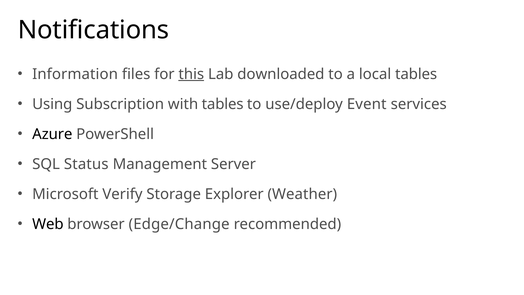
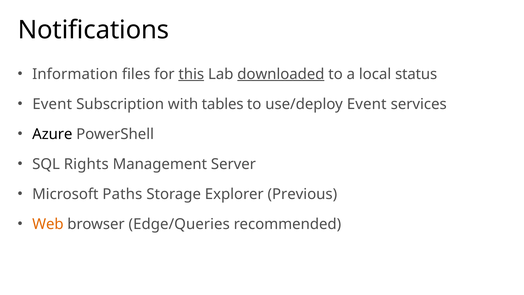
downloaded underline: none -> present (281, 74)
local tables: tables -> status (416, 74)
Using: Using -> Event (52, 104)
Status: Status -> Rights (86, 164)
Verify: Verify -> Paths (122, 194)
Weather: Weather -> Previous (302, 194)
Web colour: black -> orange (48, 224)
Edge/Change: Edge/Change -> Edge/Queries (179, 224)
